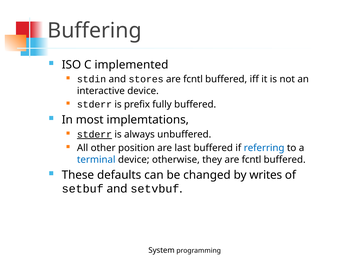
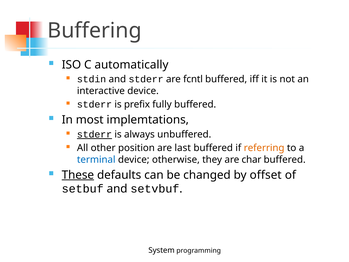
implemented: implemented -> automatically (131, 65)
and stores: stores -> stderr (146, 79)
referring colour: blue -> orange (264, 148)
they are fcntl: fcntl -> char (252, 159)
These underline: none -> present (78, 175)
writes: writes -> offset (266, 175)
